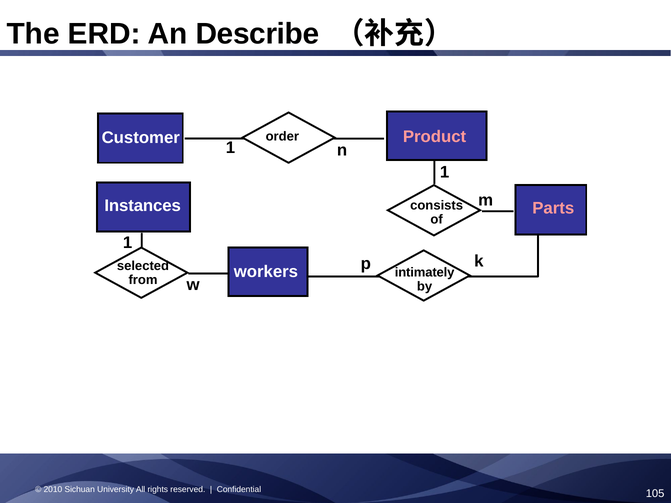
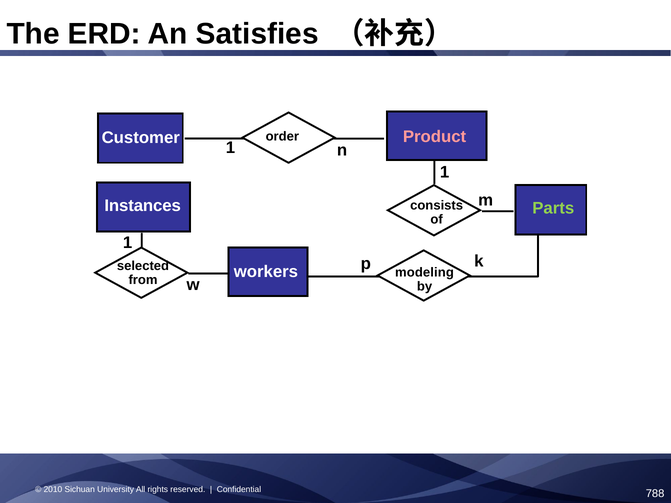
Describe: Describe -> Satisfies (257, 34)
Parts colour: pink -> light green (553, 208)
intimately: intimately -> modeling (424, 272)
105: 105 -> 788 (655, 494)
